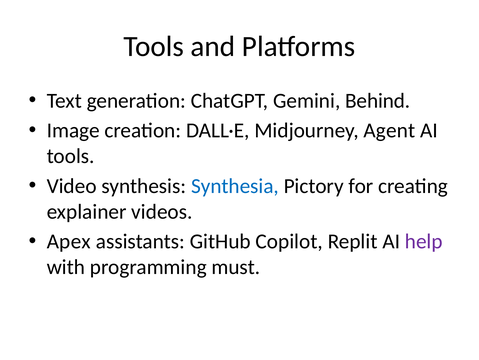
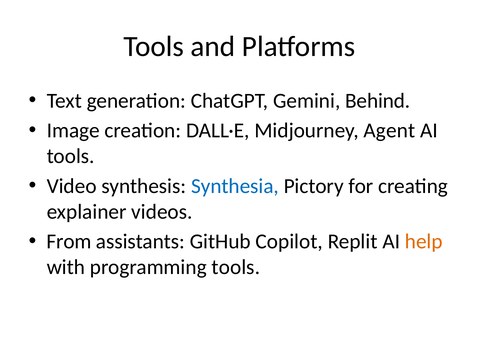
Apex: Apex -> From (69, 241)
help colour: purple -> orange (424, 241)
programming must: must -> tools (236, 267)
